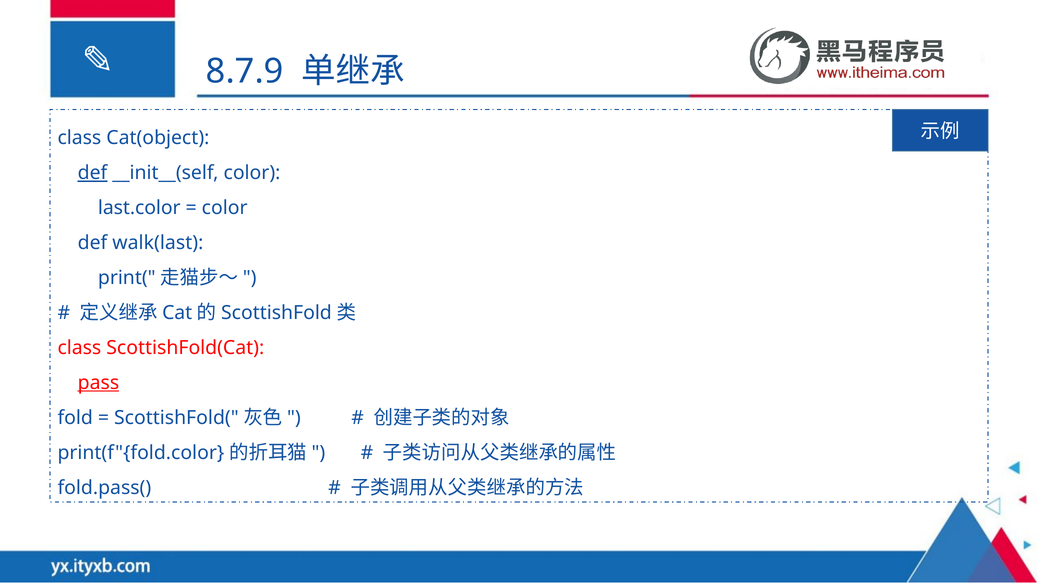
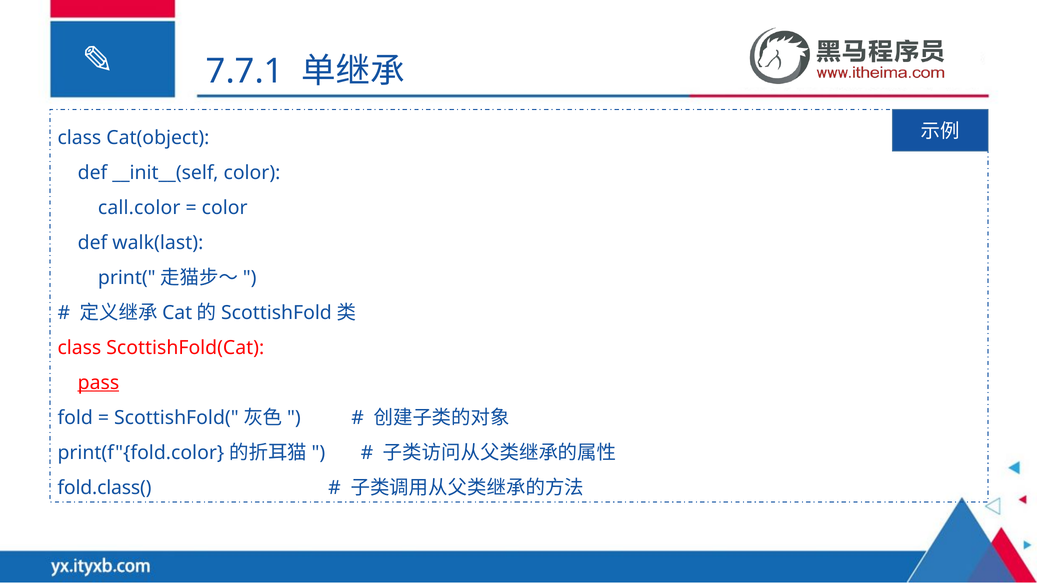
8.7.9: 8.7.9 -> 7.7.1 (245, 71)
def underline: present -> none (93, 173)
last.color: last.color -> call.color (139, 208)
fold.pass(: fold.pass( -> fold.class( (105, 488)
